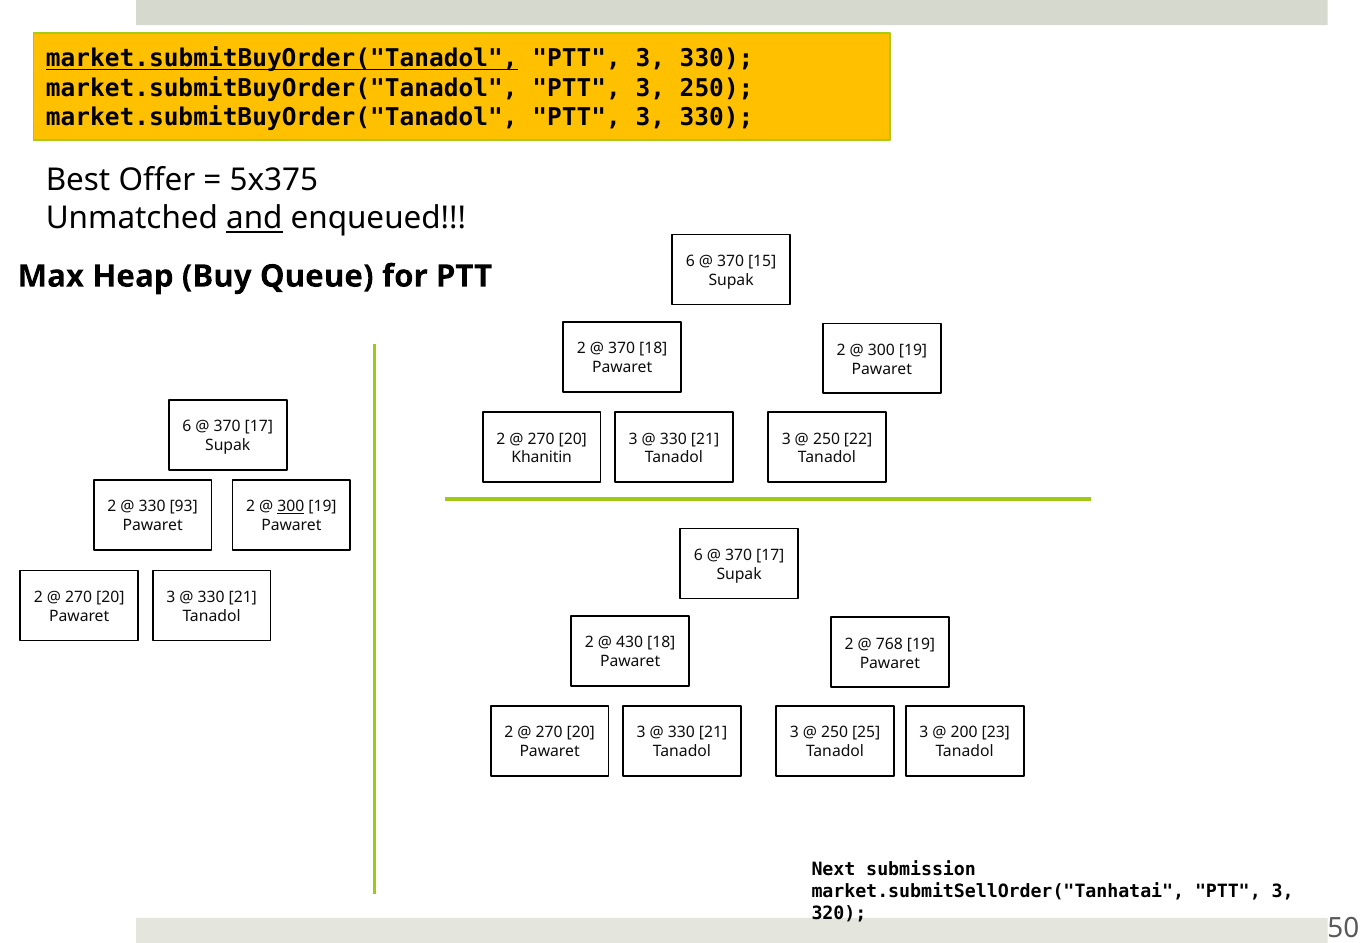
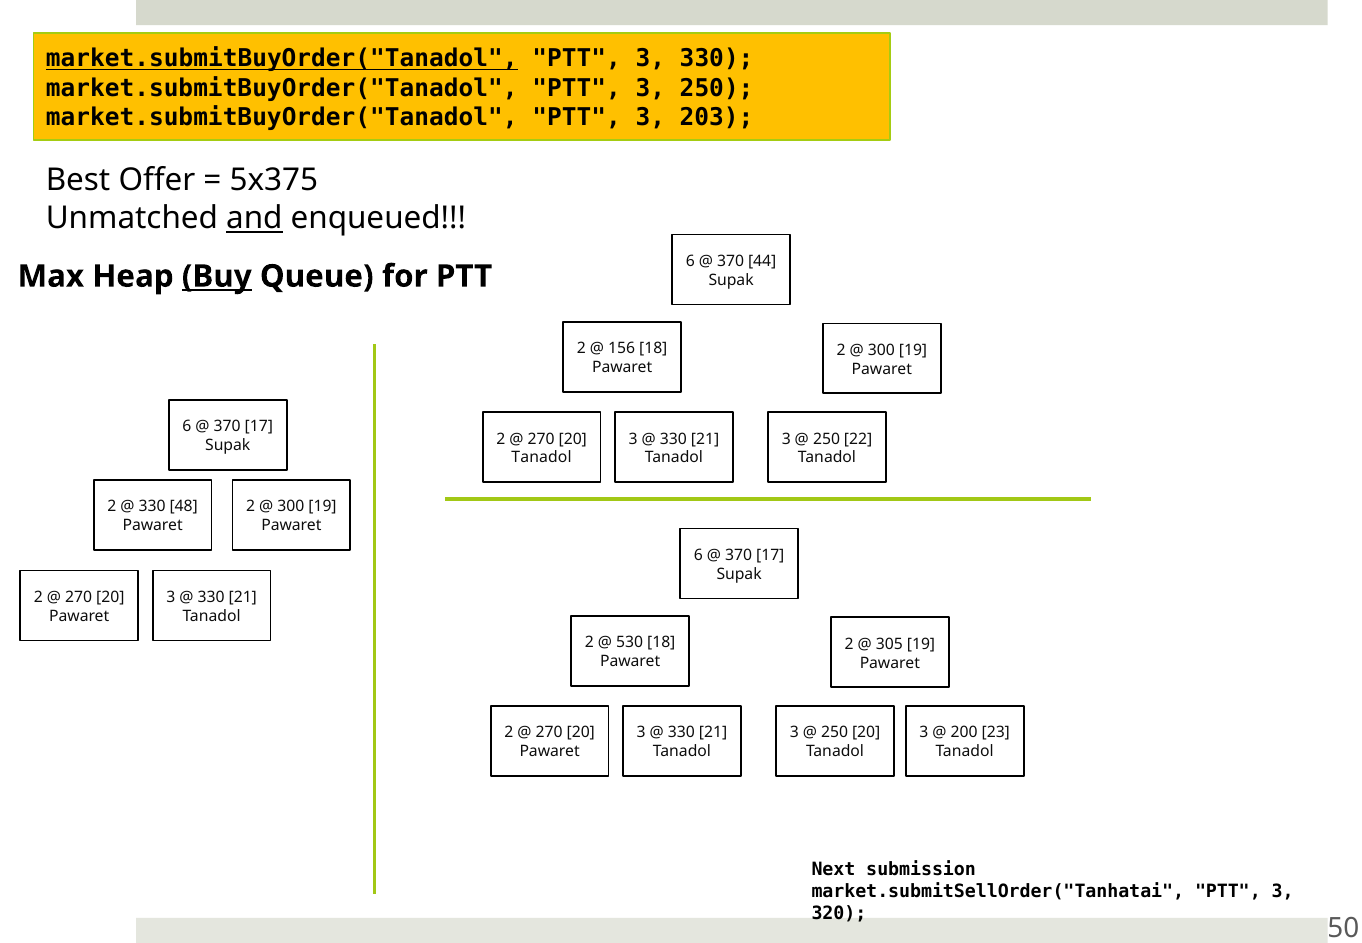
330: 330 -> 203 (717, 117)
15: 15 -> 44 (762, 261)
Buy underline: none -> present (217, 276)
370: 370 -> 156 (622, 348)
Khanitin: Khanitin -> Tanadol (542, 458)
93: 93 -> 48 (184, 507)
300 underline: present -> none (291, 507)
430: 430 -> 530 (630, 642)
768: 768 -> 305 (889, 644)
250 25: 25 -> 20 (866, 733)
